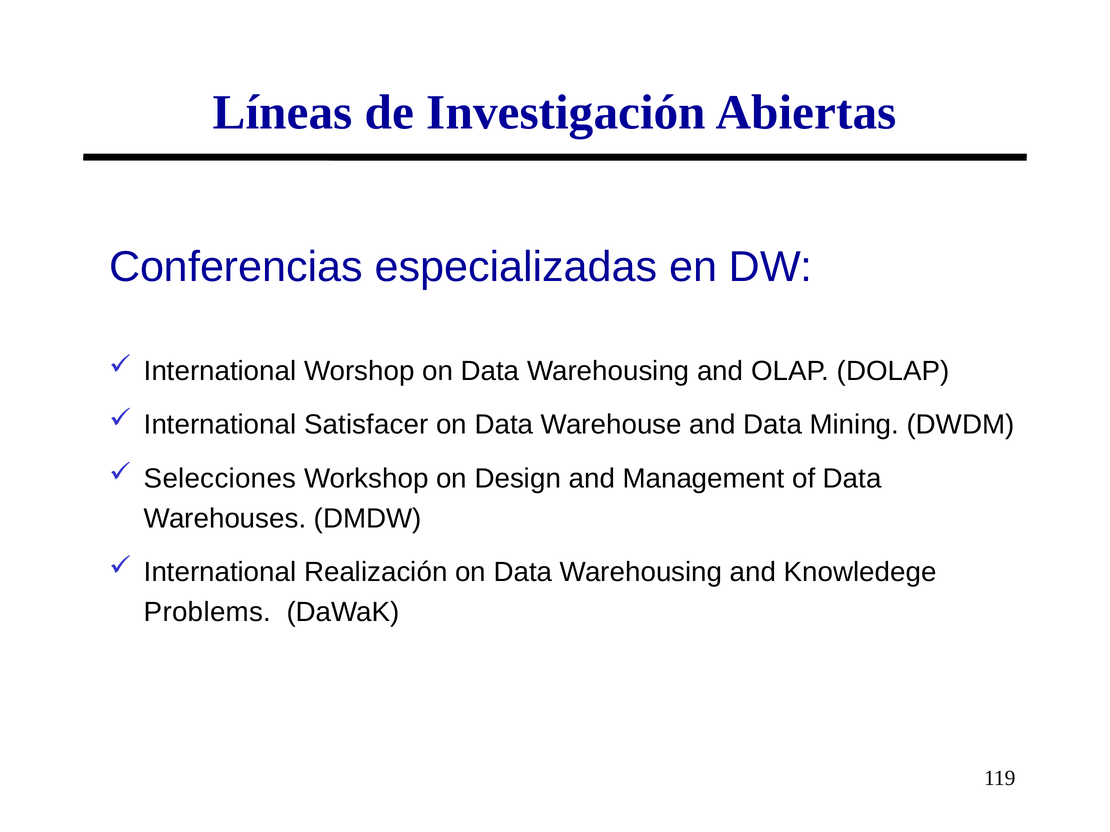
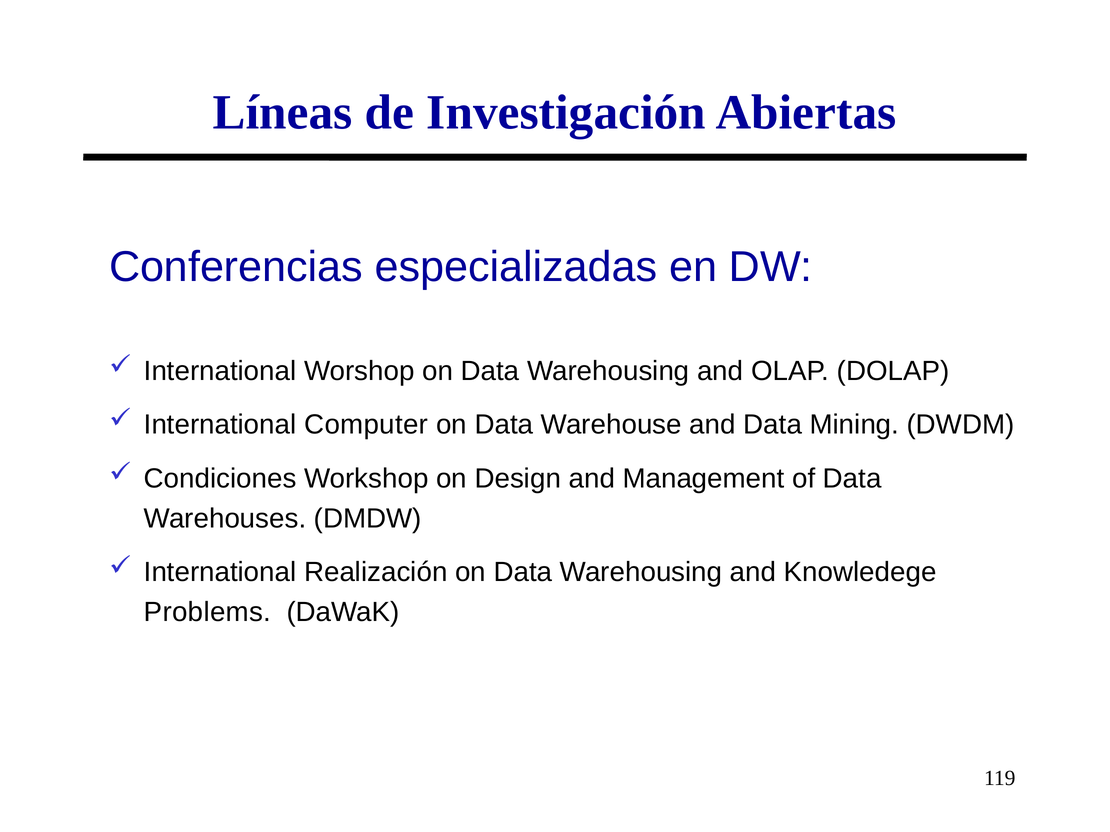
Satisfacer: Satisfacer -> Computer (366, 425)
Selecciones: Selecciones -> Condiciones (220, 479)
